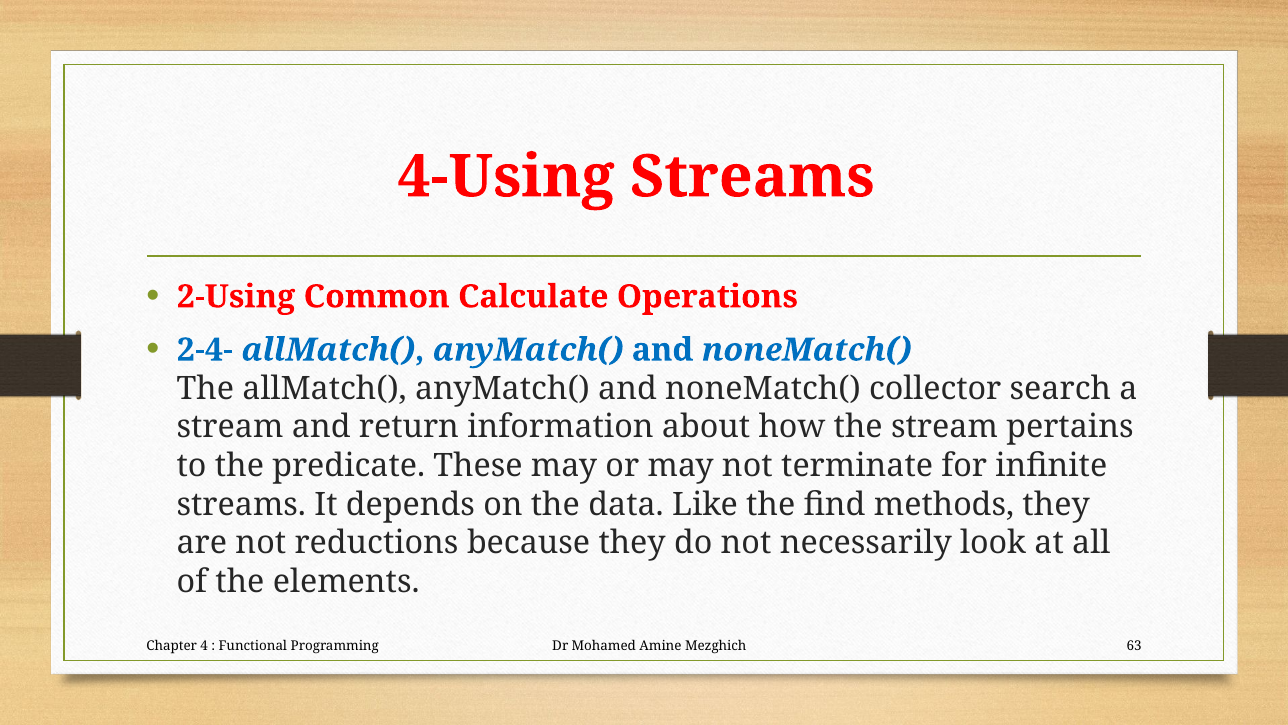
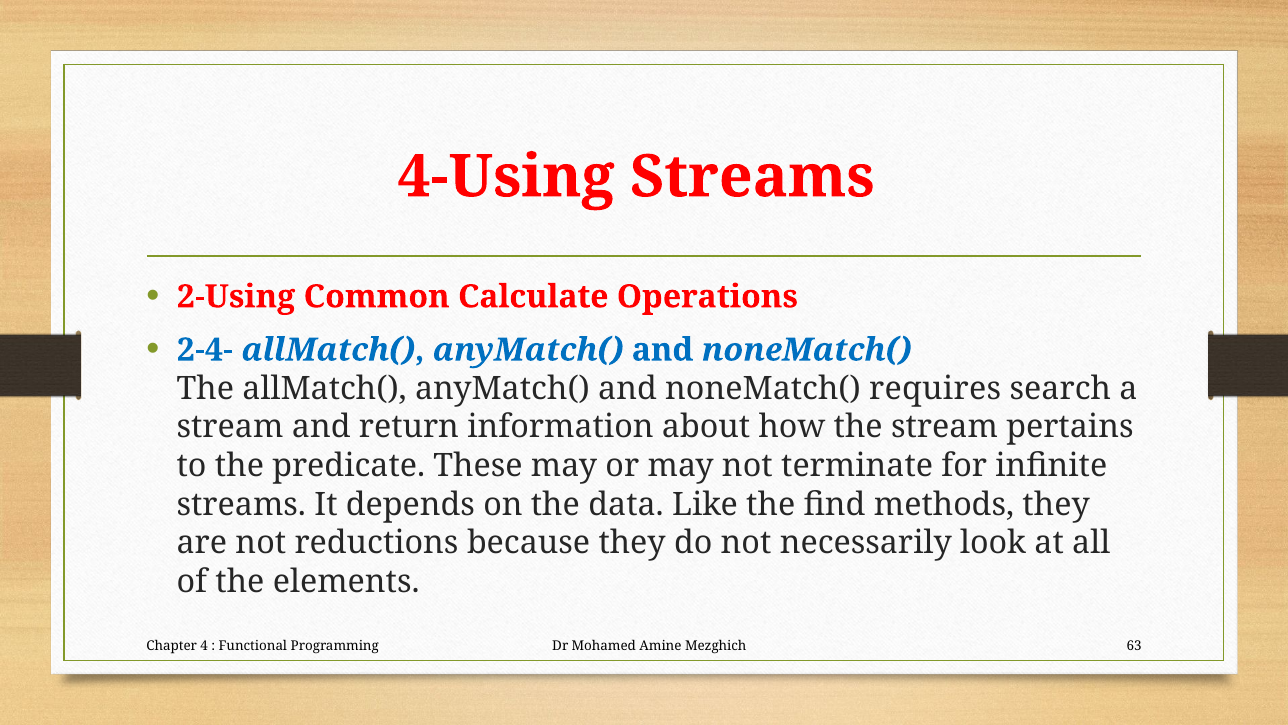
collector: collector -> requires (935, 388)
